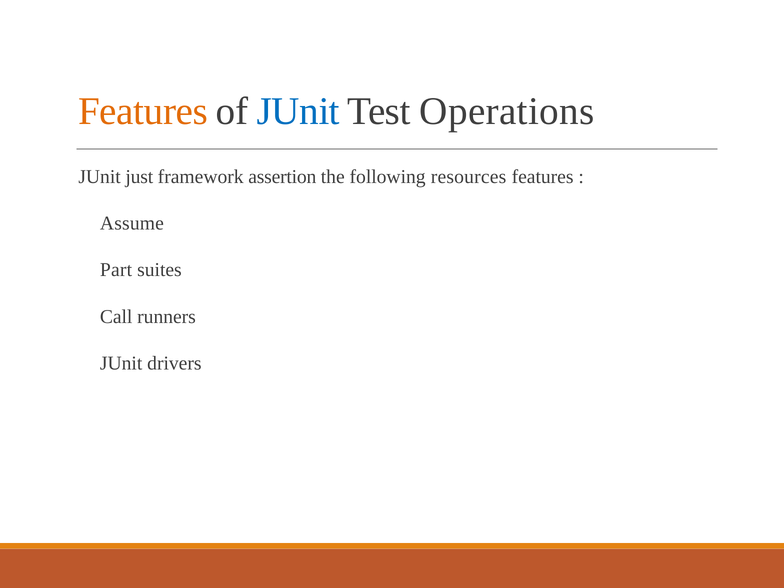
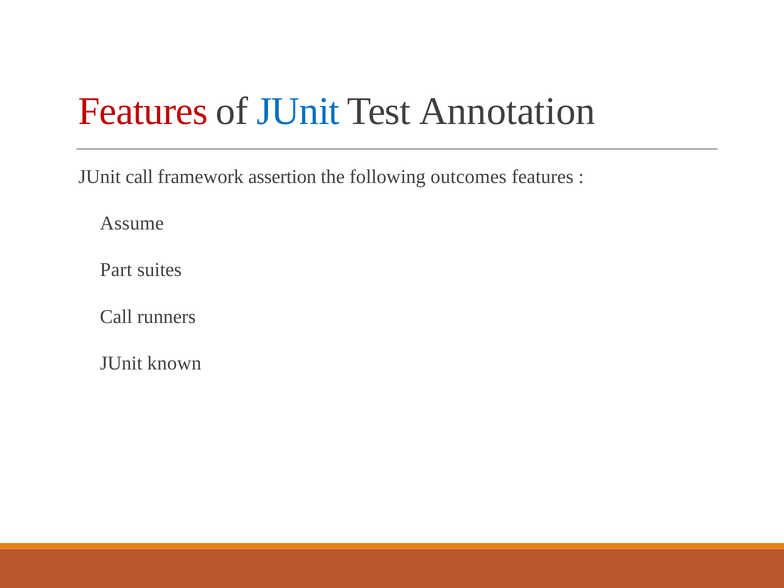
Features colour: orange -> red (143, 111)
Operations: Operations -> Annotation (507, 111)
JUnit just: just -> call (139, 177)
resources: resources -> outcomes (469, 177)
drivers: drivers -> known (174, 363)
